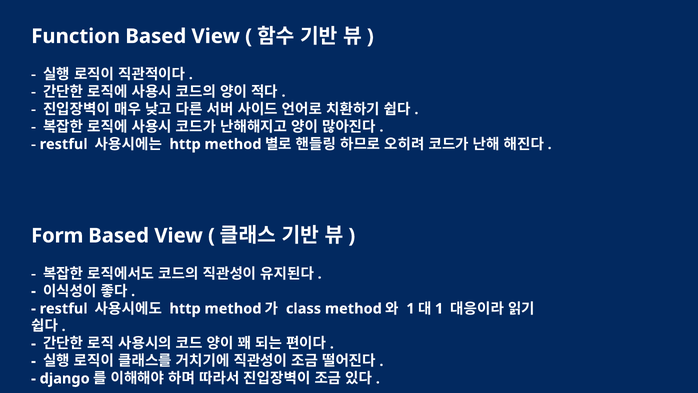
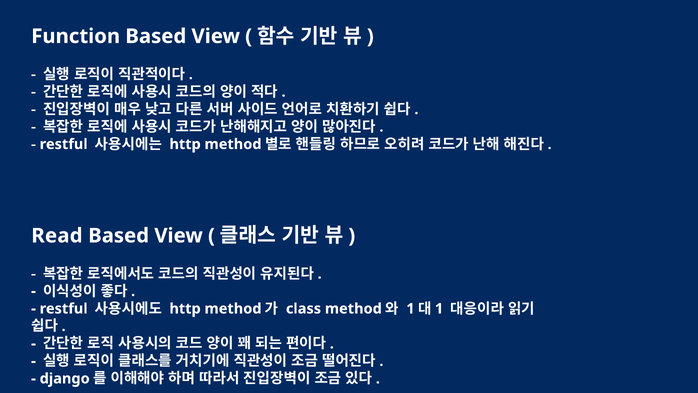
Form: Form -> Read (57, 235)
